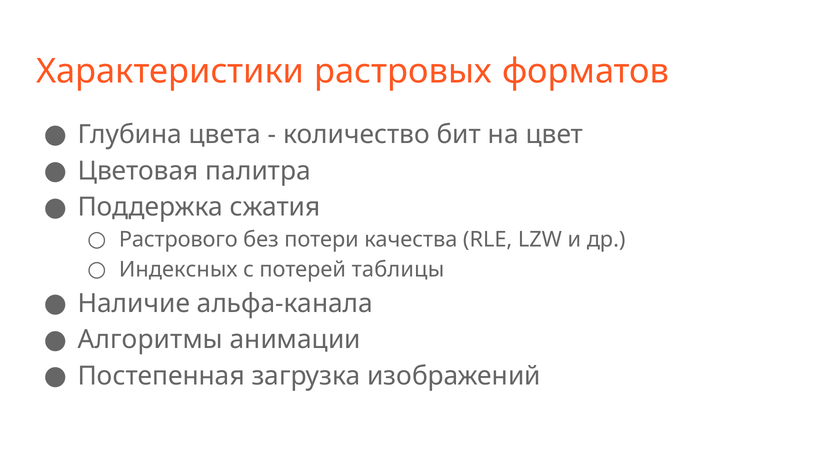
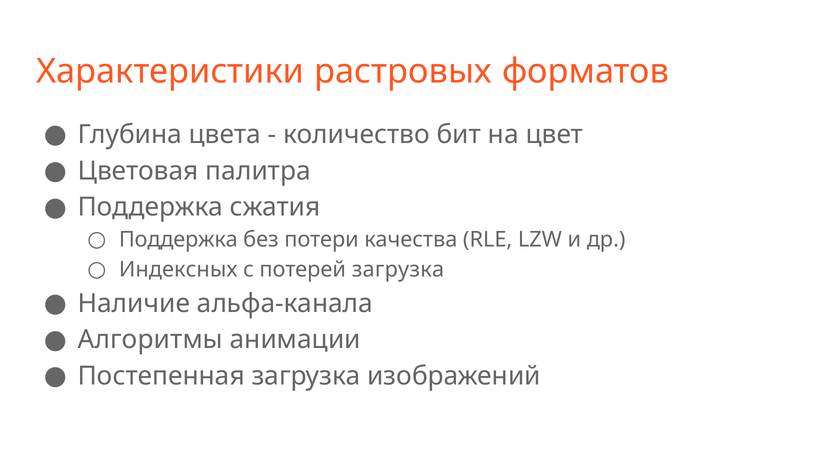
Растрового: Растрового -> Поддержка (178, 240)
потерей таблицы: таблицы -> загрузка (398, 270)
